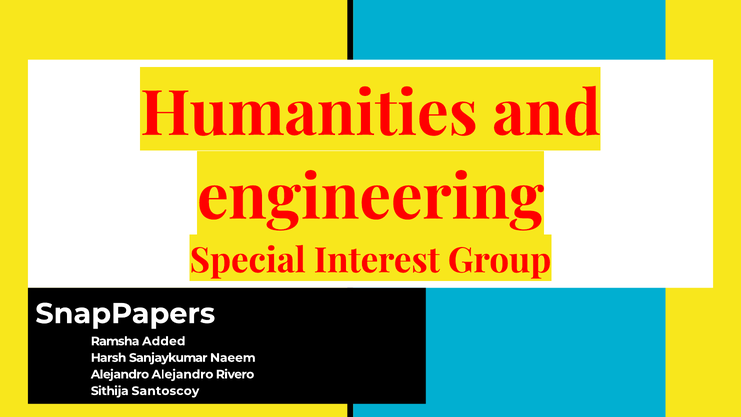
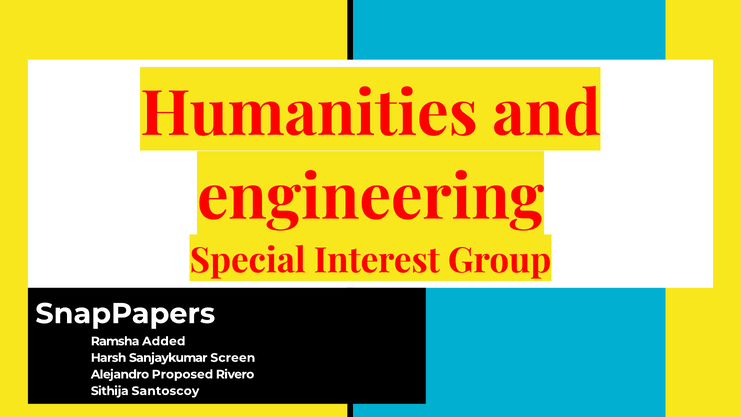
Naeem: Naeem -> Screen (233, 358)
Alejandro Alejandro: Alejandro -> Proposed (182, 374)
